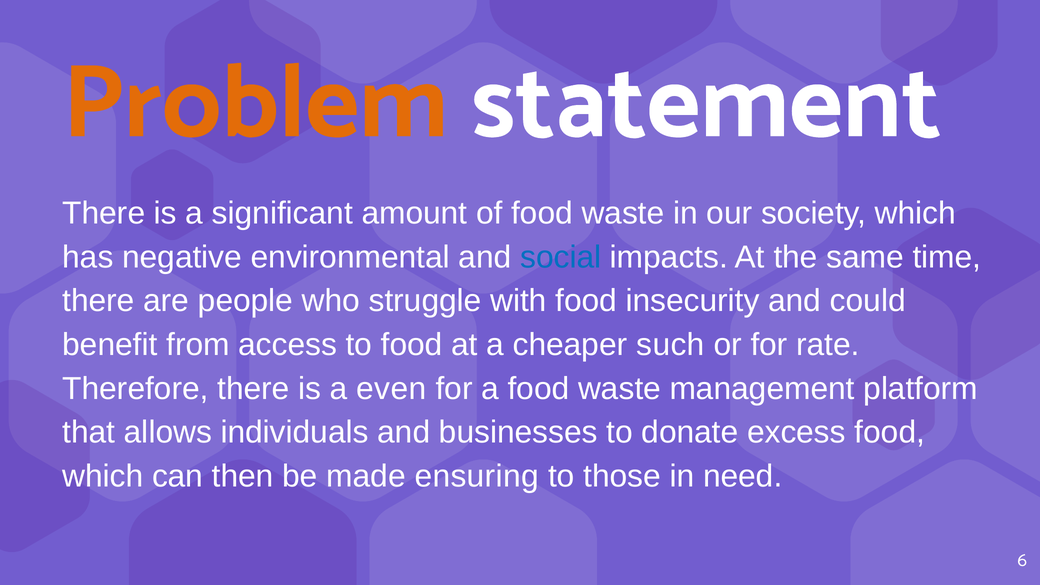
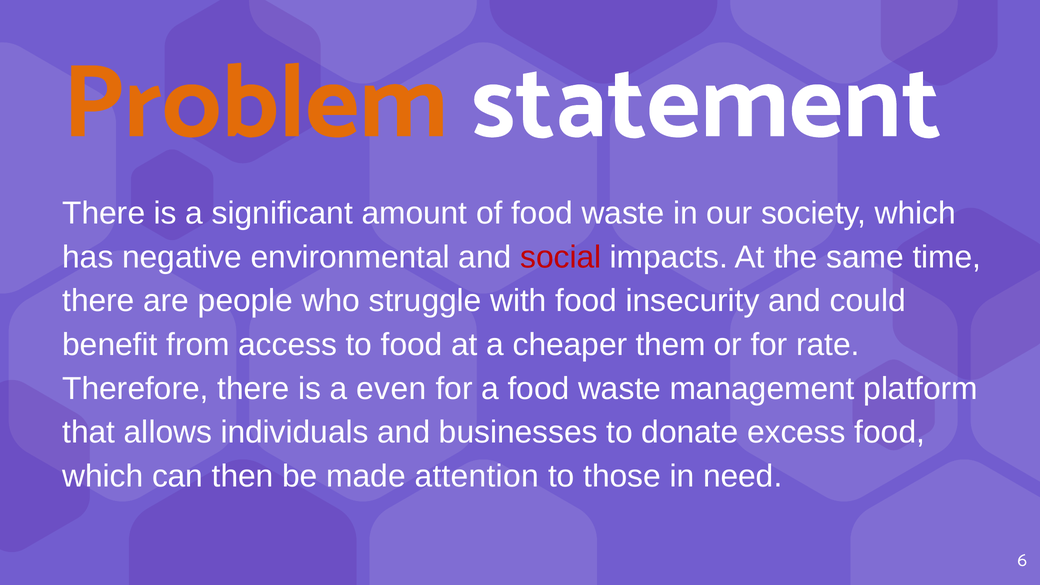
social colour: blue -> red (561, 257)
such: such -> them (671, 345)
ensuring: ensuring -> attention (477, 476)
